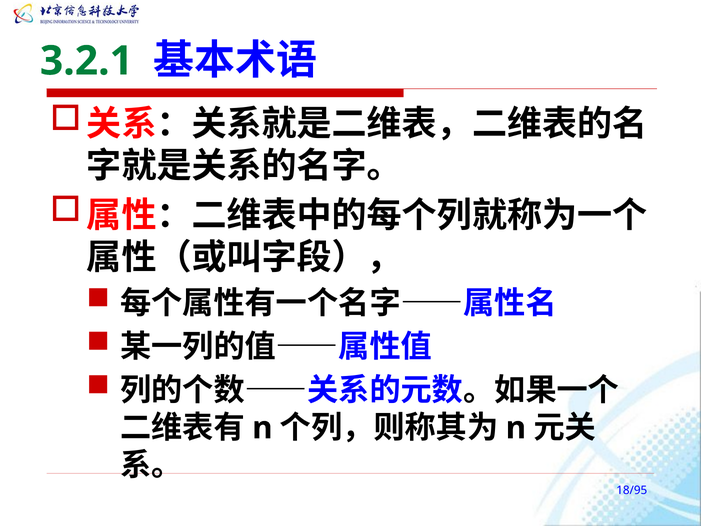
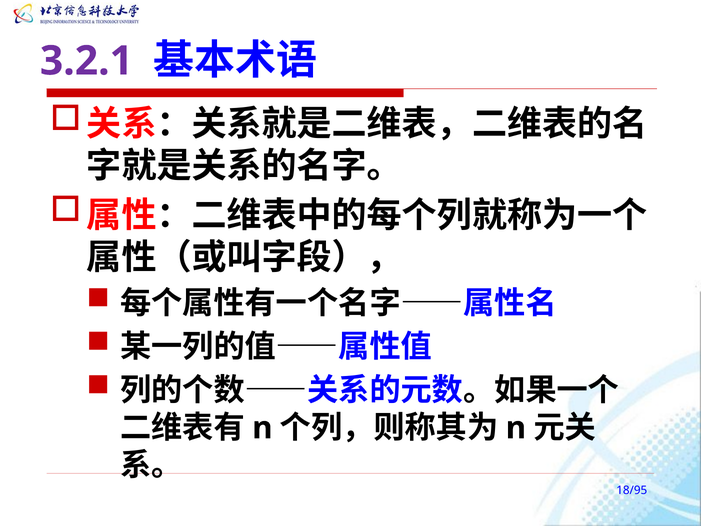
3.2.1 colour: green -> purple (86, 61)
